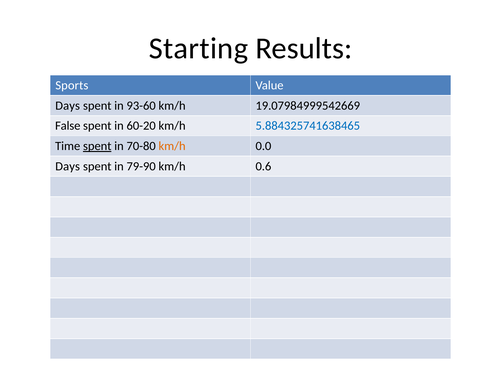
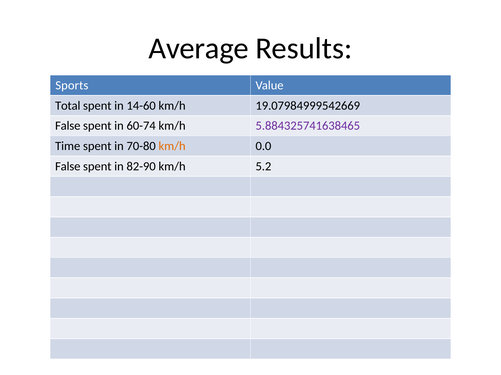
Starting: Starting -> Average (199, 48)
Days: Days -> Total (68, 106)
93-60: 93-60 -> 14-60 (141, 106)
60-20: 60-20 -> 60-74 (141, 126)
5.884325741638465 colour: blue -> purple (308, 126)
spent underline: present -> none (97, 146)
Days: Days -> False (68, 167)
79-90: 79-90 -> 82-90 (141, 167)
0.6: 0.6 -> 5.2 (263, 167)
